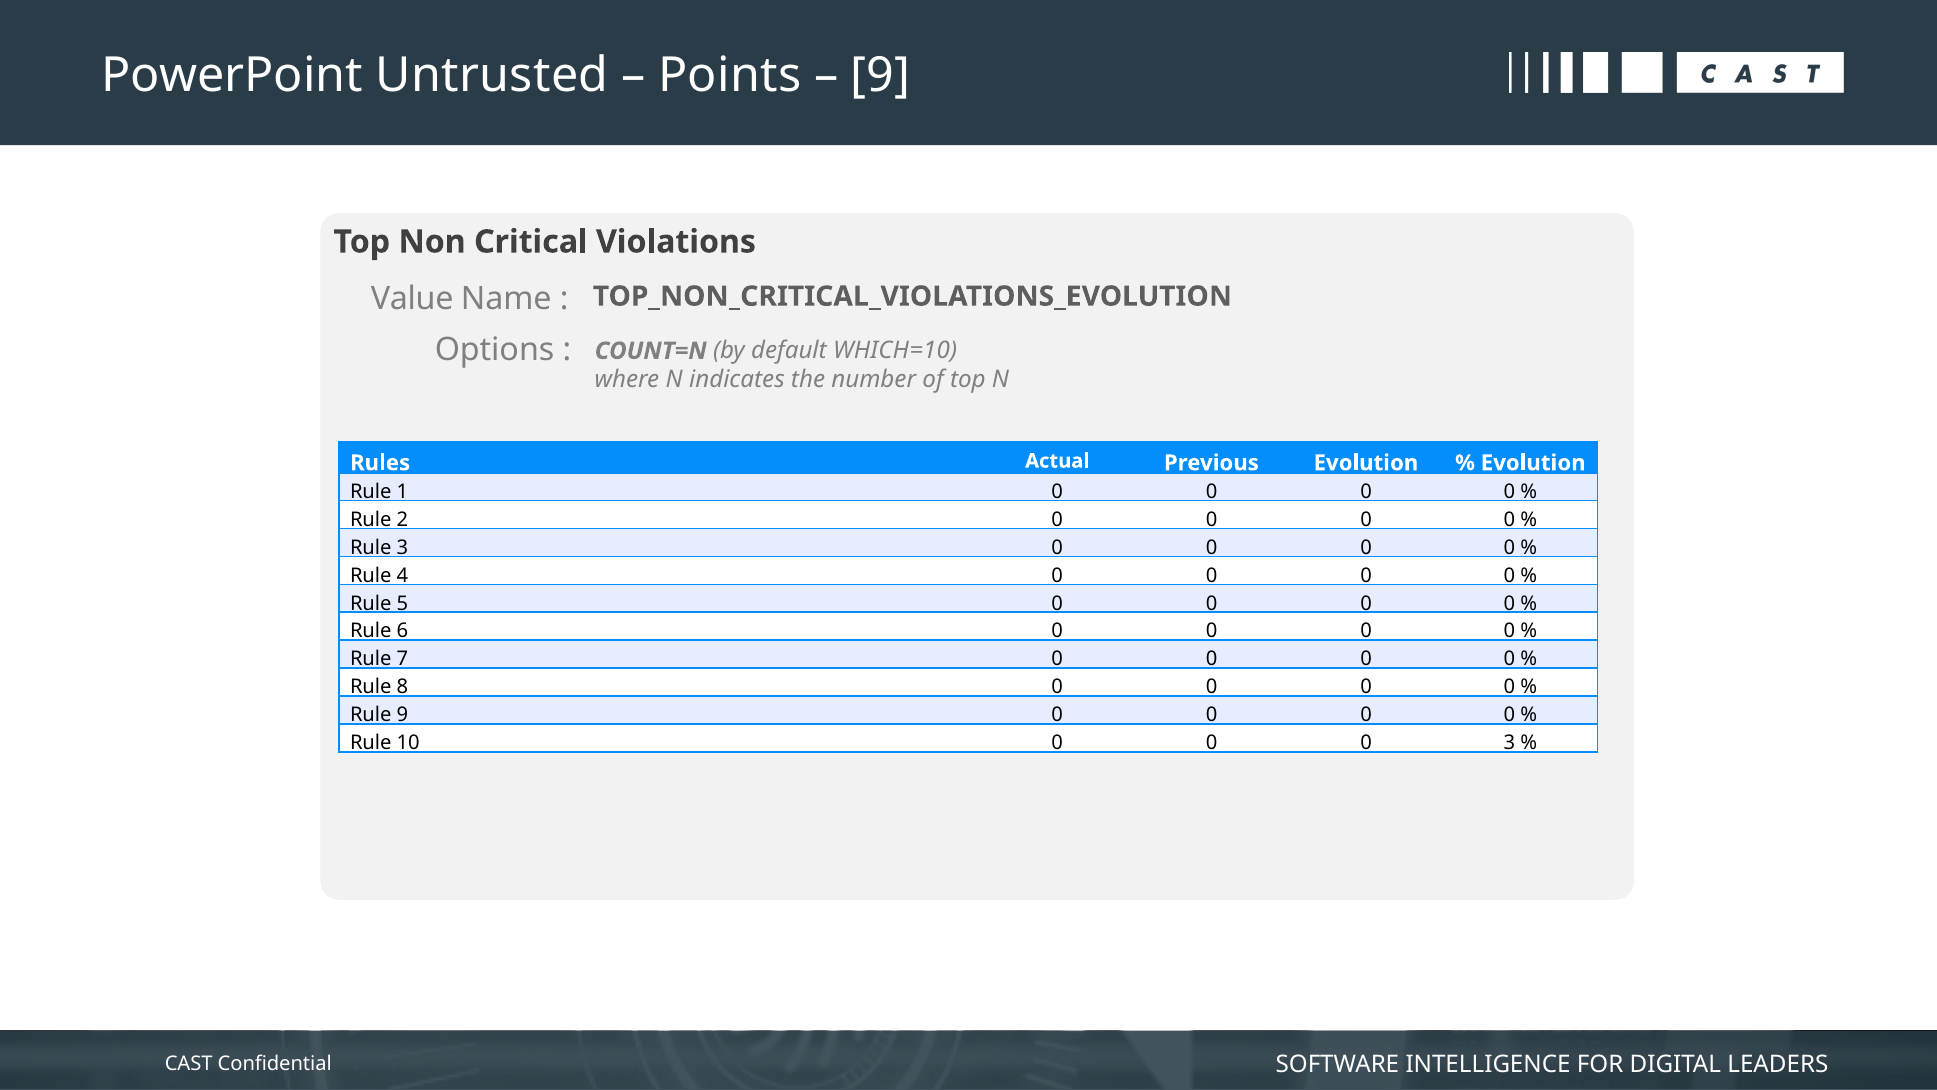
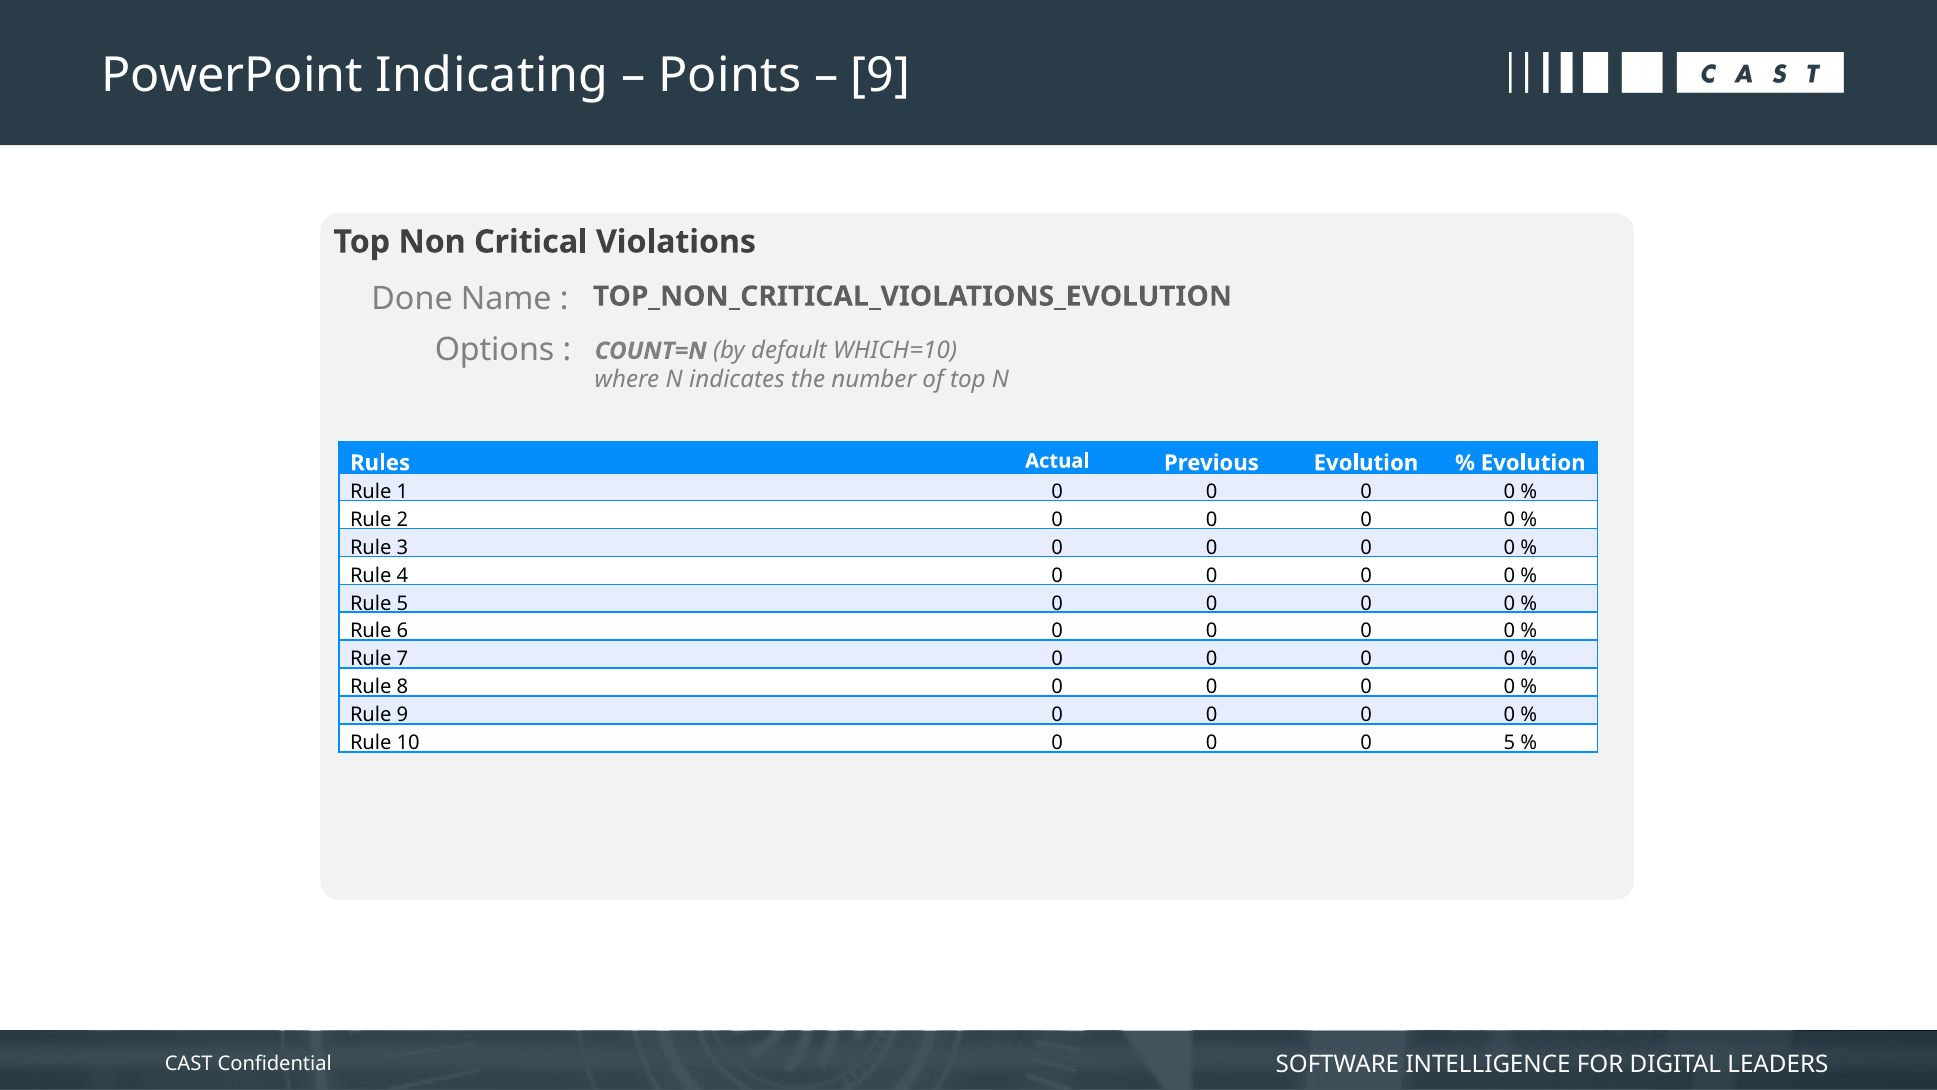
Untrusted: Untrusted -> Indicating (492, 75)
Value: Value -> Done (412, 299)
0 3: 3 -> 5 (1509, 743)
